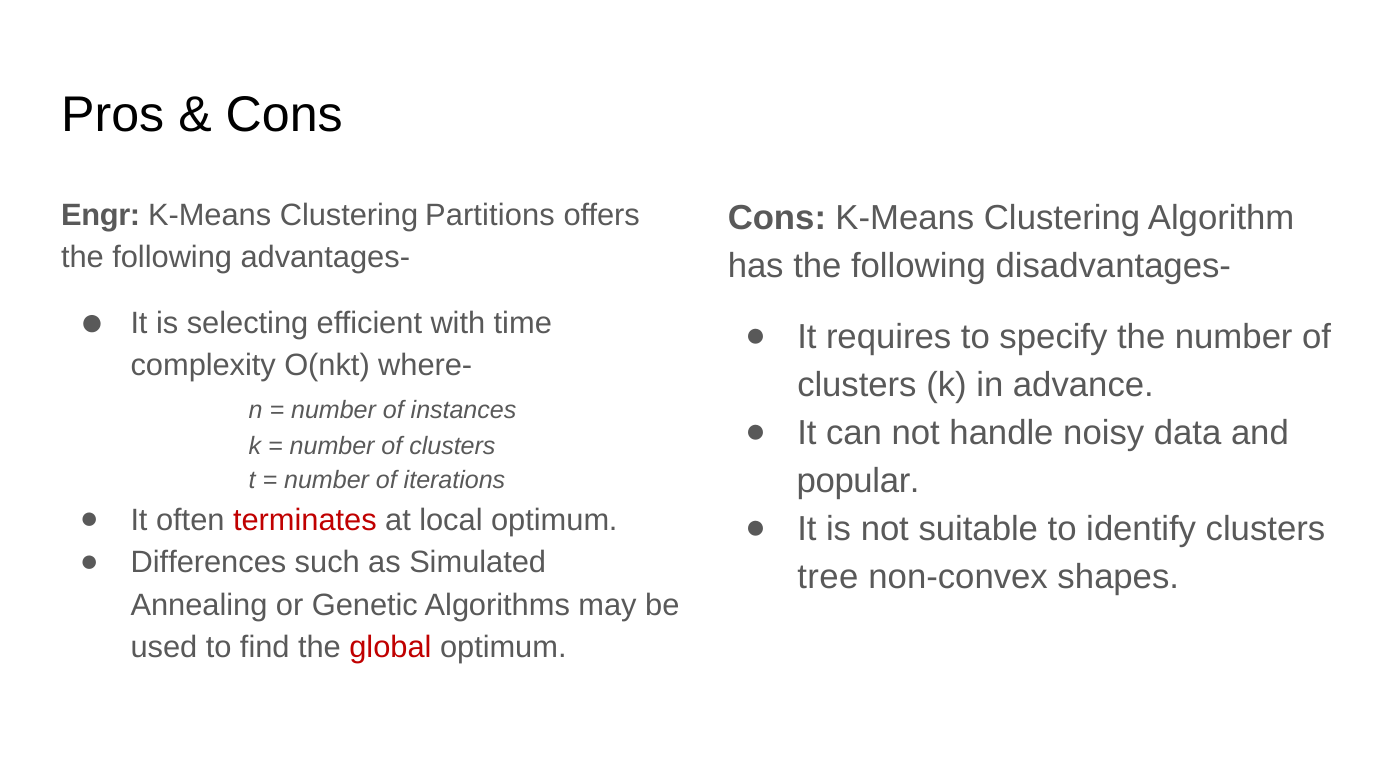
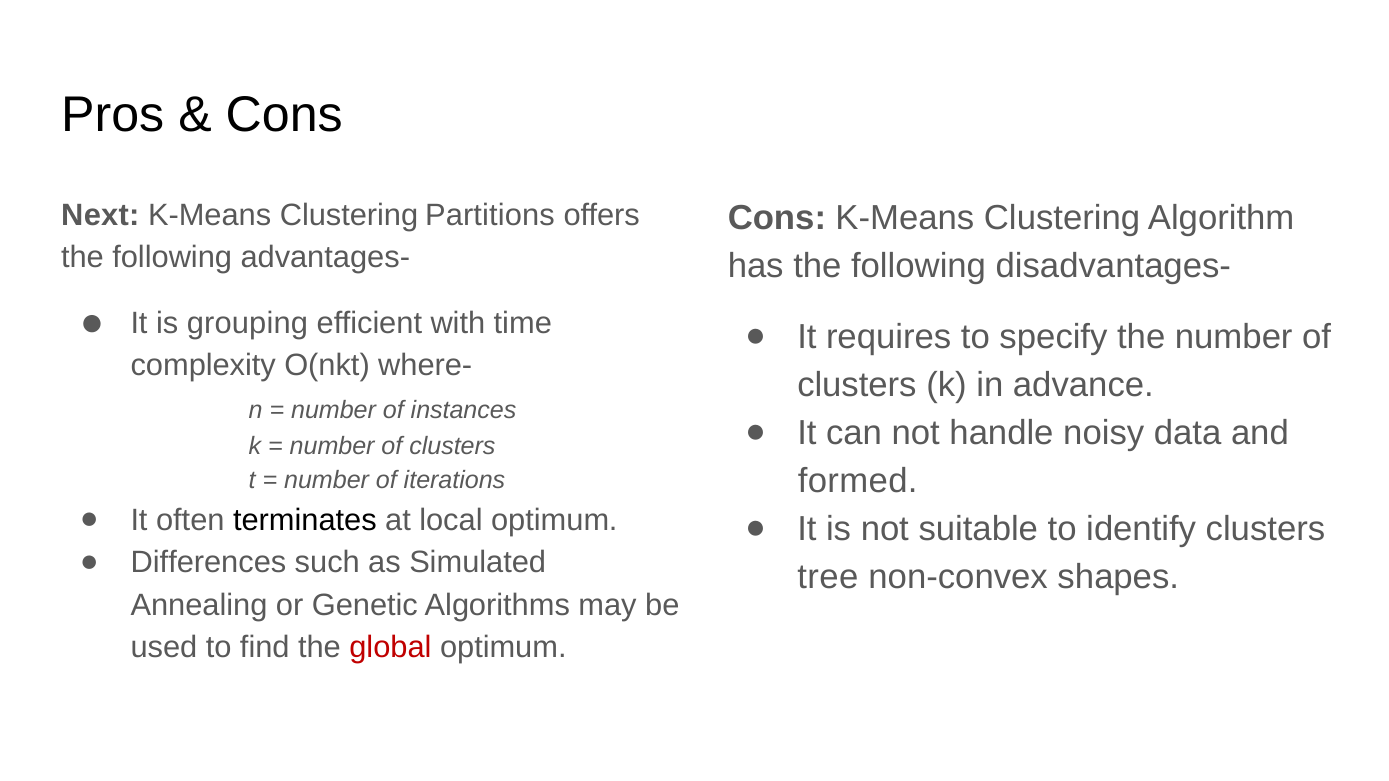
Engr: Engr -> Next (100, 215)
selecting: selecting -> grouping (247, 323)
popular: popular -> formed (858, 481)
terminates colour: red -> black (305, 520)
